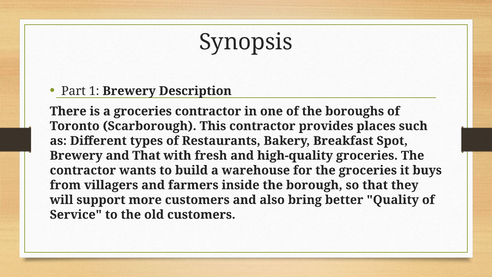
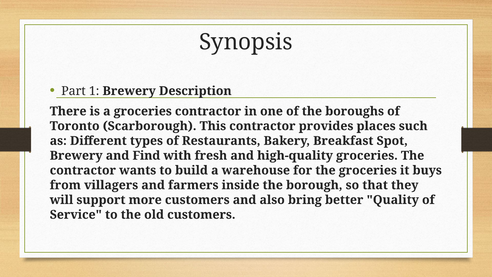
and That: That -> Find (146, 155)
